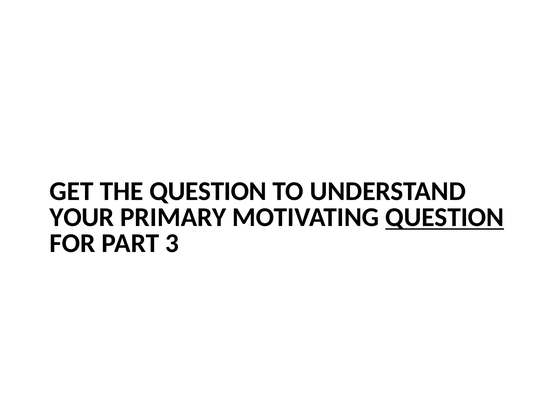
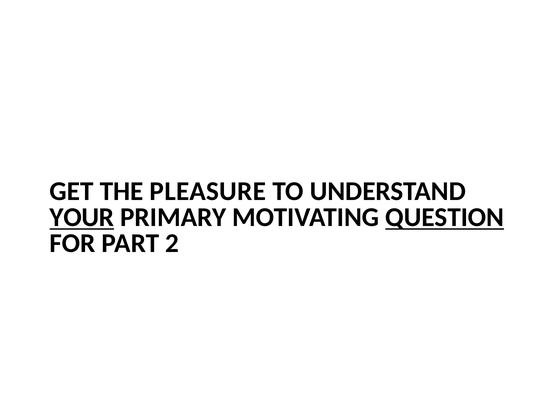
THE QUESTION: QUESTION -> PLEASURE (208, 192)
YOUR underline: none -> present (82, 218)
3: 3 -> 2 (172, 244)
